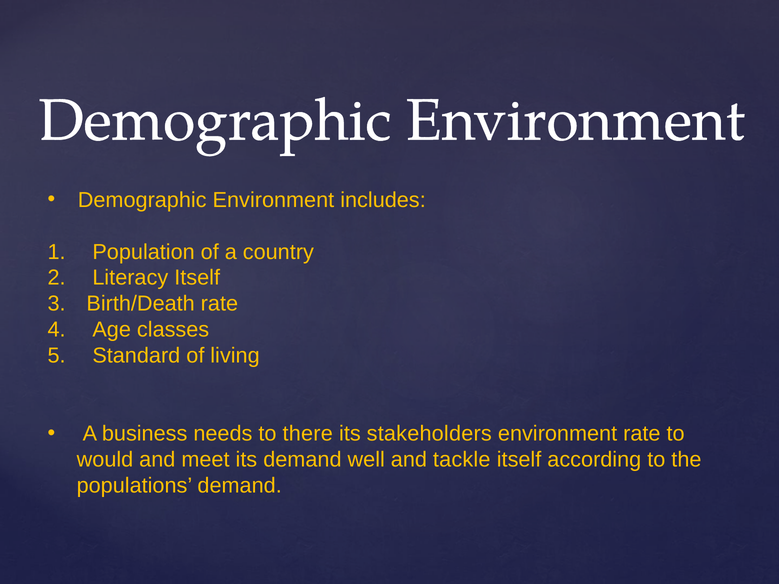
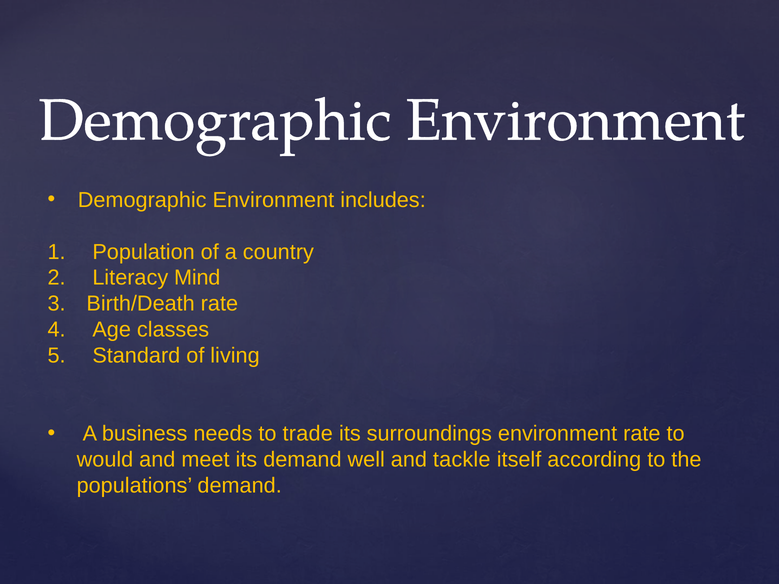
Literacy Itself: Itself -> Mind (197, 278)
there: there -> trade (308, 434)
stakeholders: stakeholders -> surroundings (429, 434)
